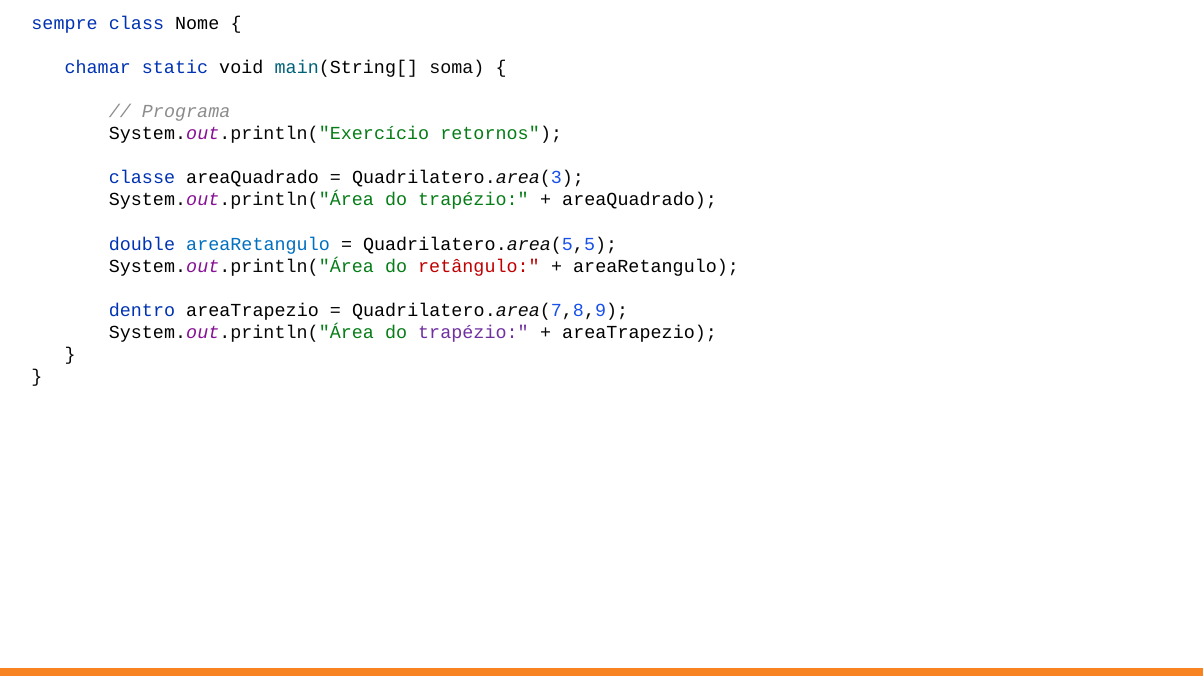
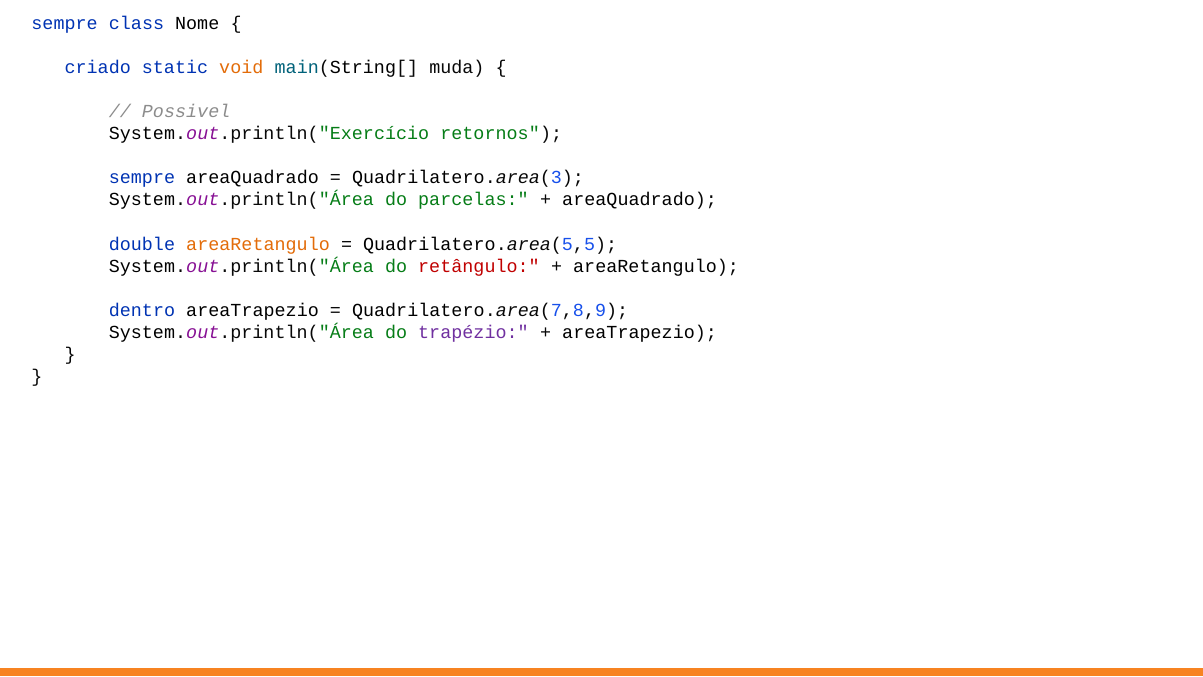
chamar: chamar -> criado (98, 67)
void colour: black -> orange (241, 67)
soma: soma -> muda (457, 67)
Programa: Programa -> Possivel (186, 111)
classe: classe -> sempre (142, 178)
trapézio: trapézio -> parcelas (473, 200)
areaRetangulo colour: blue -> orange (258, 244)
